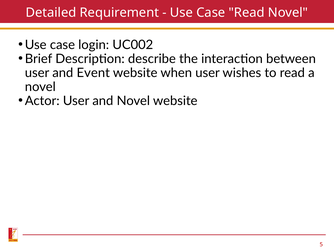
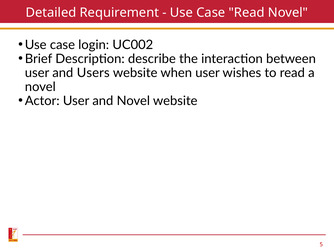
Event: Event -> Users (93, 73)
